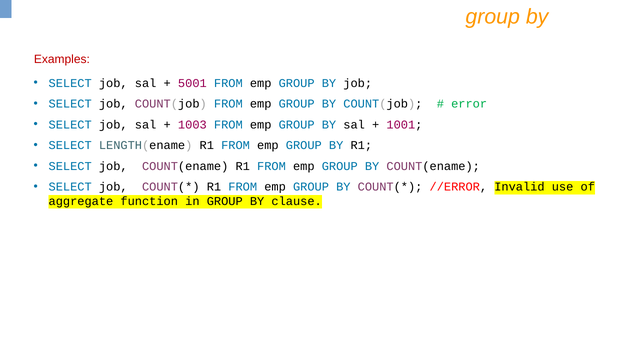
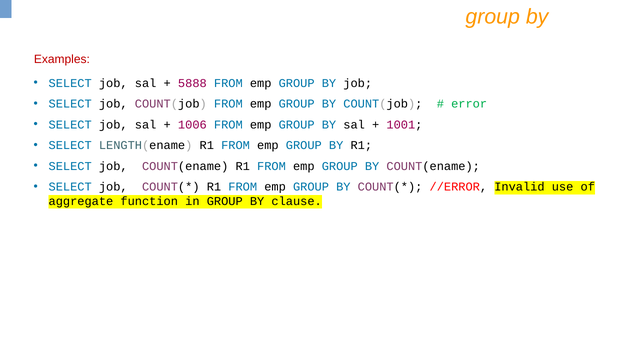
5001: 5001 -> 5888 (192, 83)
1003: 1003 -> 1006 (192, 125)
